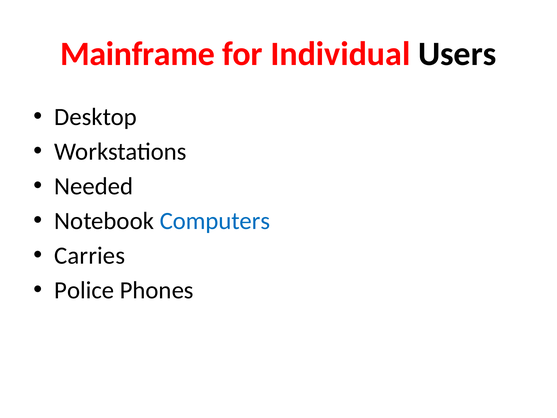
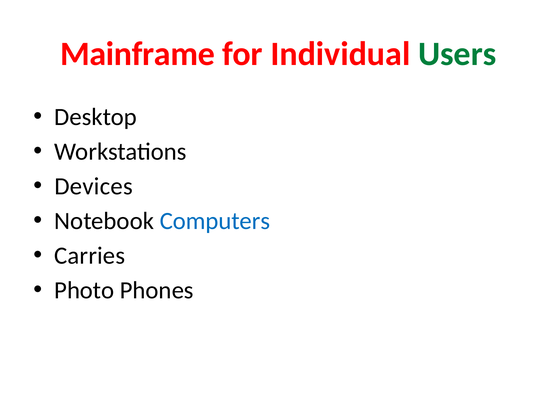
Users colour: black -> green (457, 54)
Needed: Needed -> Devices (94, 186)
Police: Police -> Photo (84, 290)
